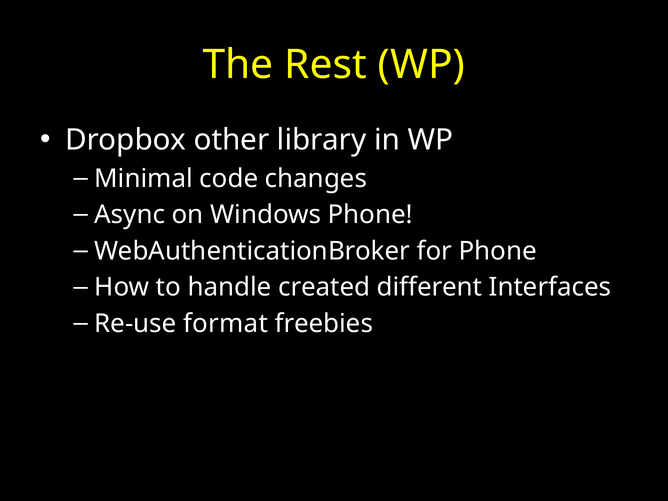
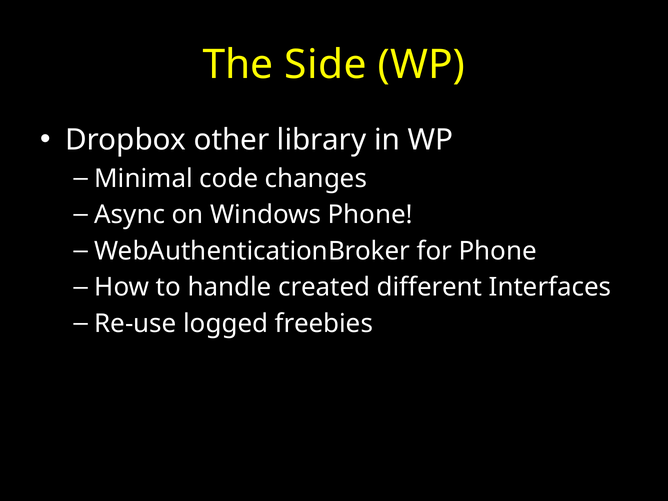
Rest: Rest -> Side (325, 65)
format: format -> logged (226, 324)
